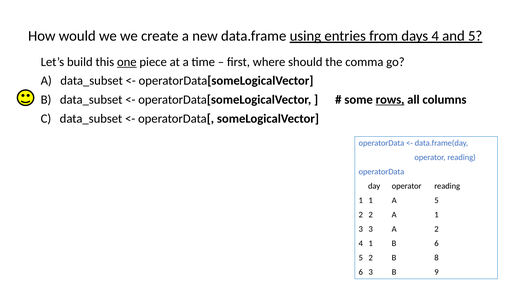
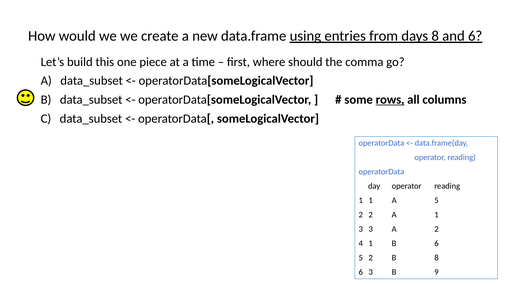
days 4: 4 -> 8 (435, 36)
and 5: 5 -> 6 (475, 36)
one underline: present -> none (127, 62)
